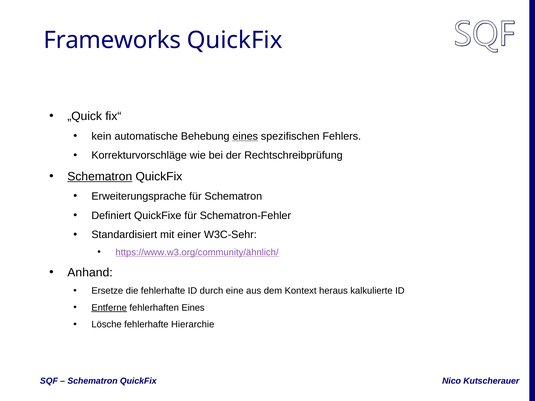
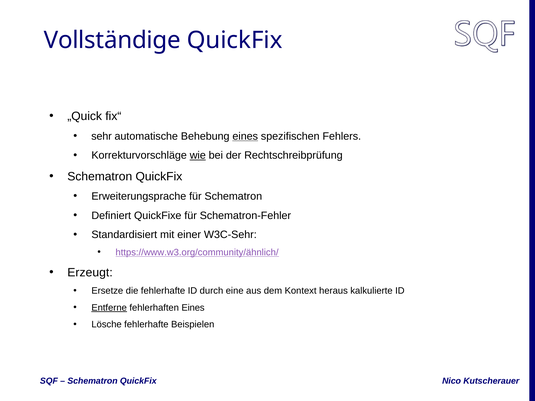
Frameworks: Frameworks -> Vollständige (112, 40)
kein: kein -> sehr (102, 136)
wie underline: none -> present (198, 156)
Schematron underline: present -> none (100, 177)
Anhand: Anhand -> Erzeugt (90, 273)
Hierarchie: Hierarchie -> Beispielen (193, 325)
